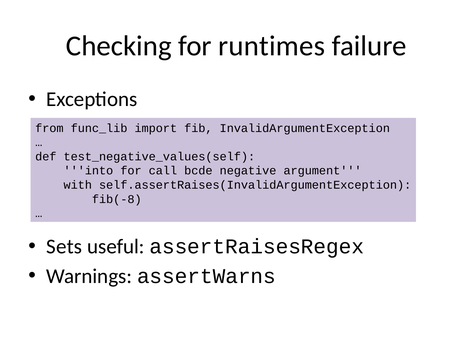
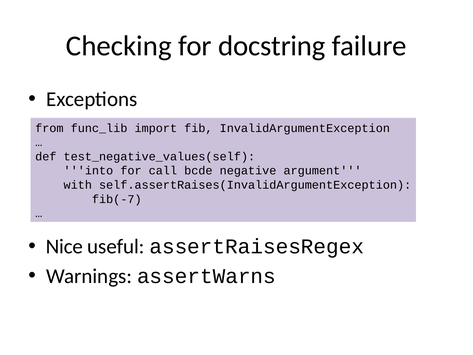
runtimes: runtimes -> docstring (272, 46)
fib(-8: fib(-8 -> fib(-7 (117, 199)
Sets: Sets -> Nice (64, 246)
